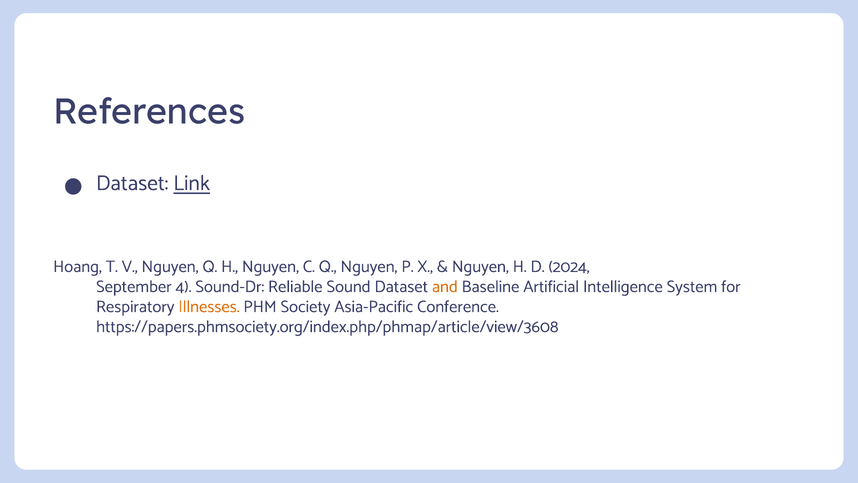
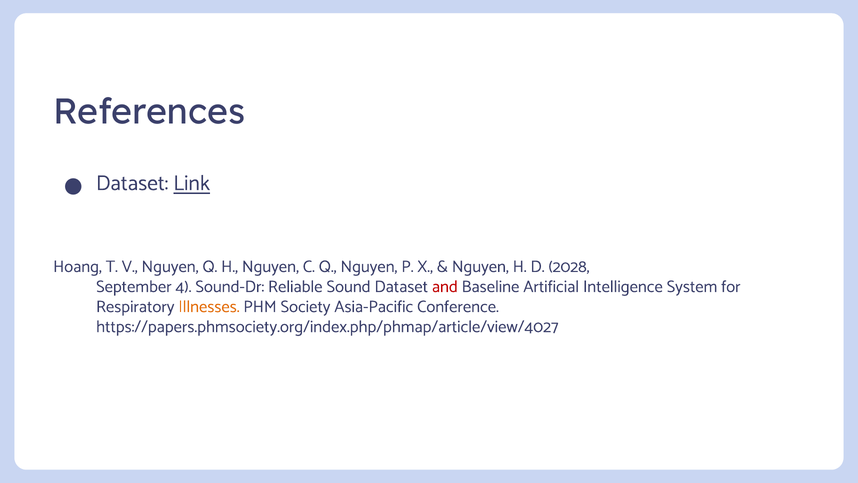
2024: 2024 -> 2028 (569, 266)
and colour: orange -> red (445, 286)
https://papers.phmsociety.org/index.php/phmap/article/view/3608: https://papers.phmsociety.org/index.php/phmap/article/view/3608 -> https://papers.phmsociety.org/index.php/phmap/article/view/4027 (327, 326)
